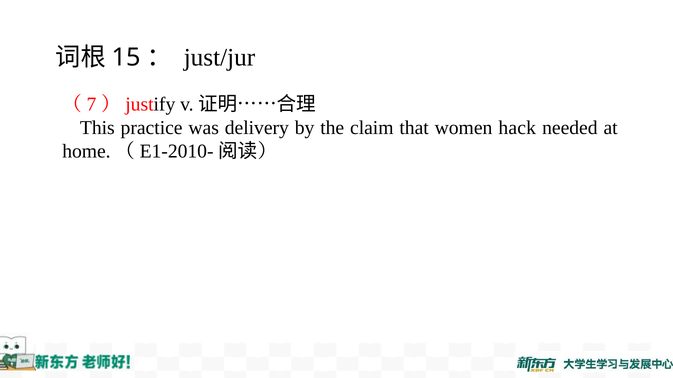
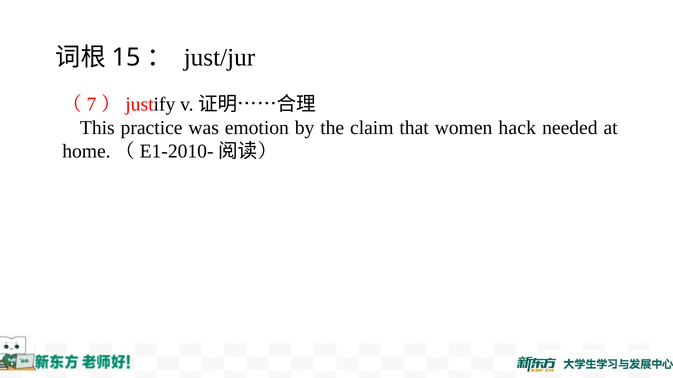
delivery: delivery -> emotion (257, 128)
